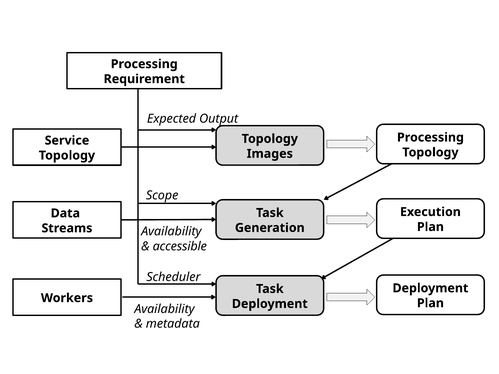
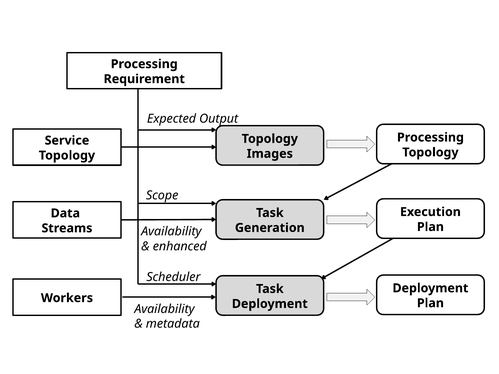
accessible: accessible -> enhanced (180, 247)
